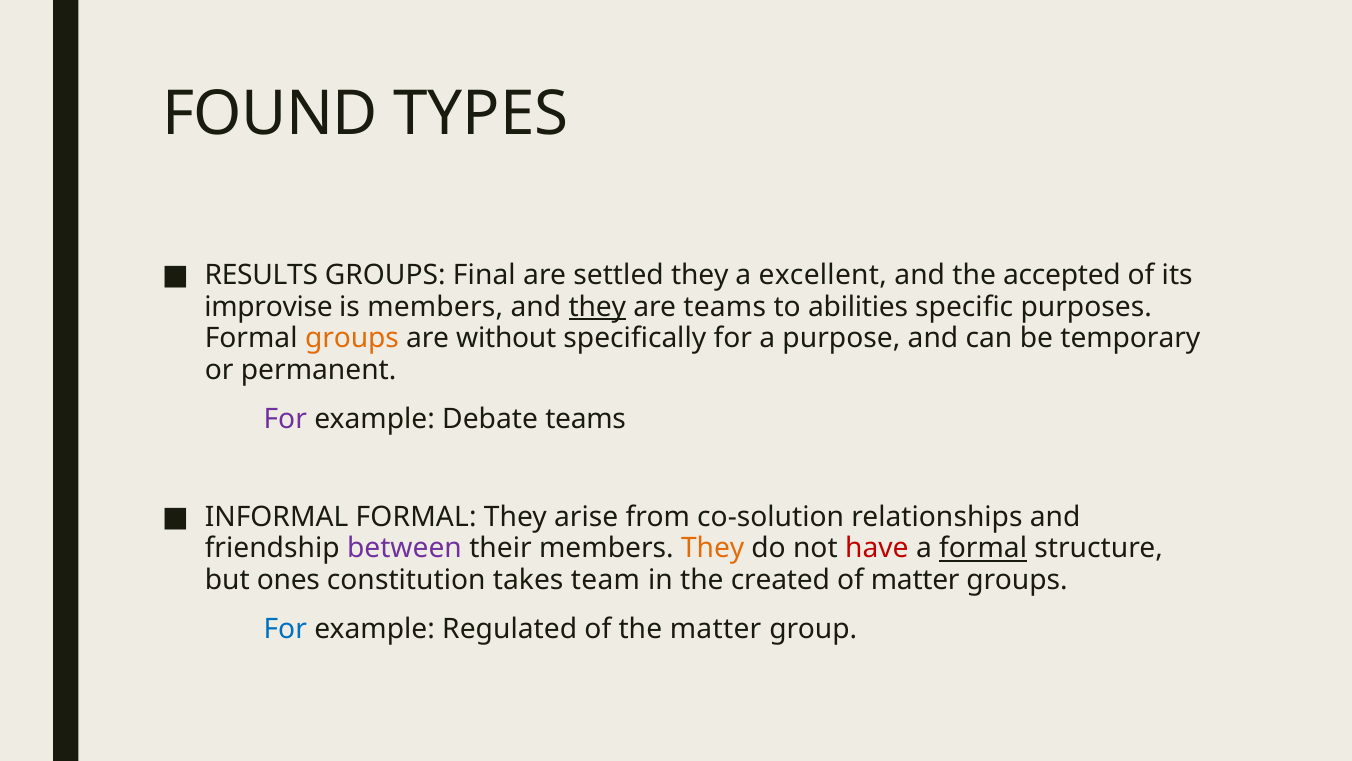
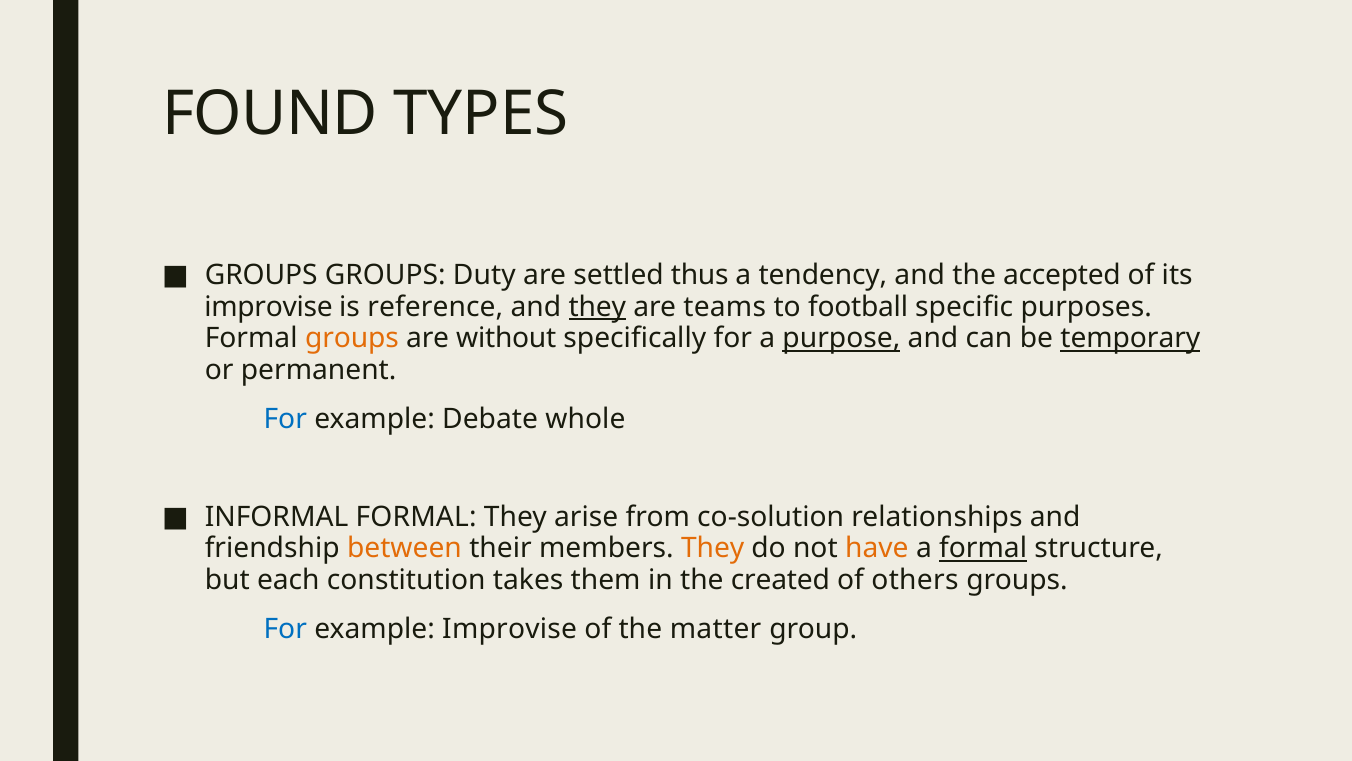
RESULTS: RESULTS -> GROUPS (261, 275)
Final: Final -> Duty (484, 275)
settled they: they -> thus (700, 275)
excellent: excellent -> tendency (823, 275)
is members: members -> reference (435, 307)
abilities: abilities -> football (858, 307)
purpose underline: none -> present (841, 338)
temporary underline: none -> present (1130, 338)
For colour: purple -> blue (285, 419)
Debate teams: teams -> whole (585, 419)
between colour: purple -> orange (404, 548)
have colour: red -> orange (877, 548)
ones: ones -> each (288, 580)
team: team -> them (606, 580)
of matter: matter -> others (915, 580)
example Regulated: Regulated -> Improvise (510, 629)
